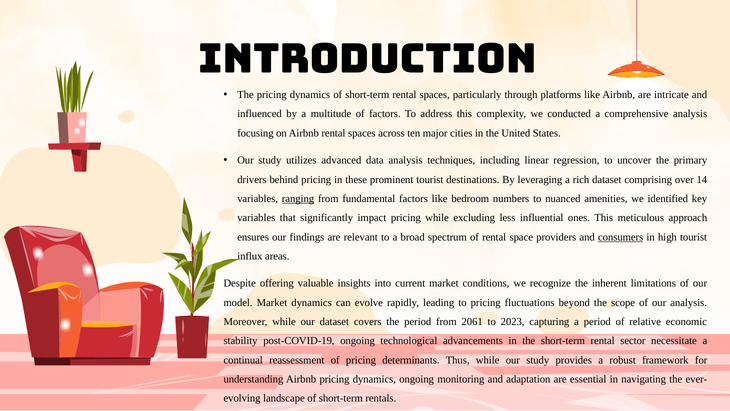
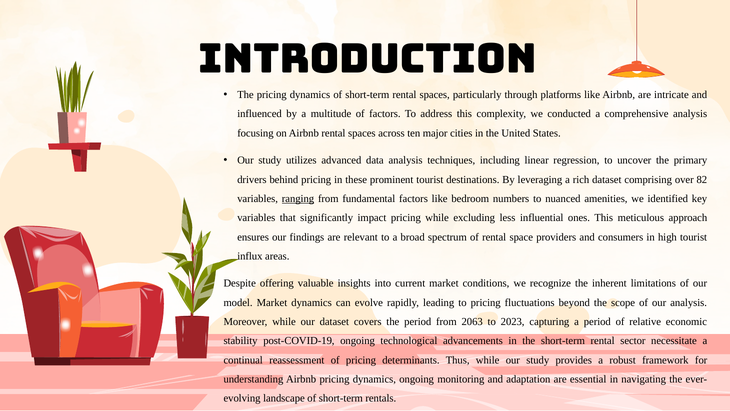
14: 14 -> 82 (702, 179)
consumers underline: present -> none (621, 237)
2061: 2061 -> 2063 (472, 321)
